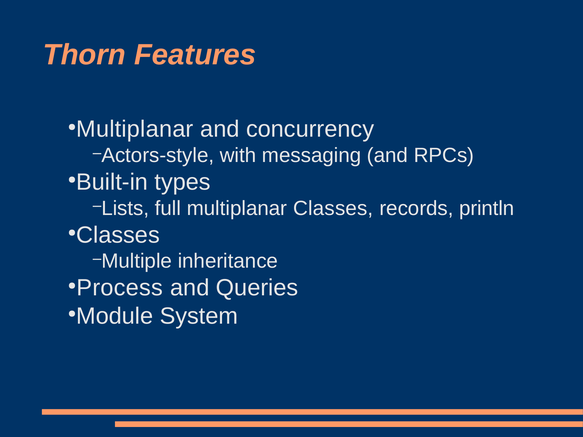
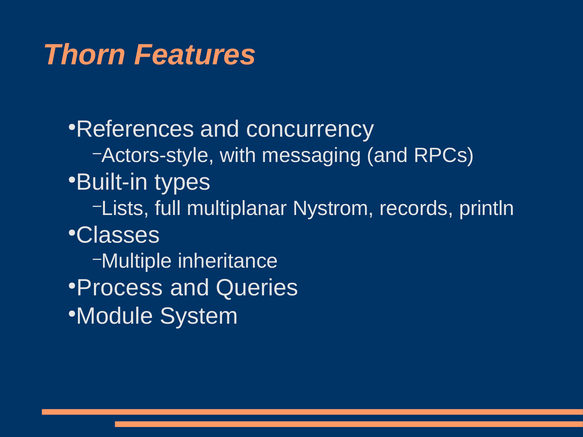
Multiplanar: Multiplanar -> References (135, 129)
multiplanar Classes: Classes -> Nystrom (333, 208)
